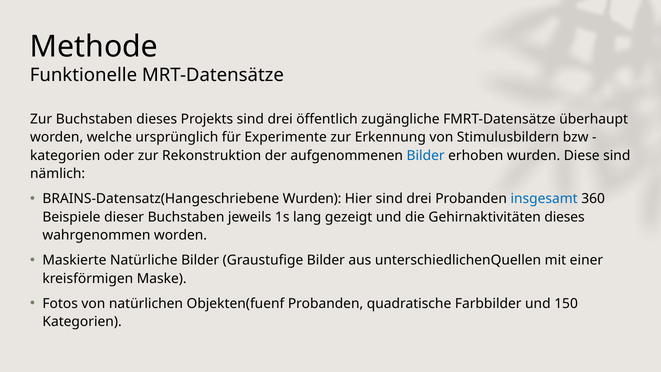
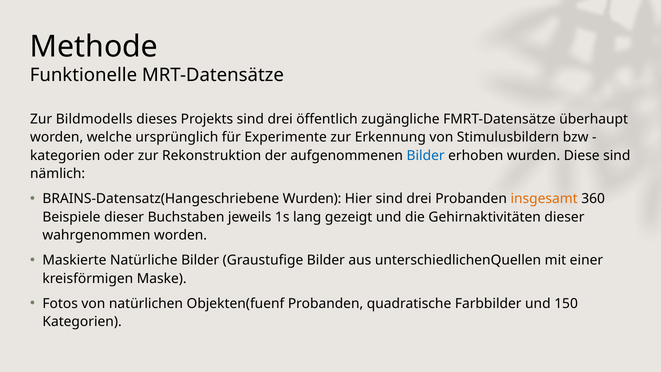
Zur Buchstaben: Buchstaben -> Bildmodells (94, 119)
insgesamt colour: blue -> orange (544, 199)
Gehirnaktivitäten dieses: dieses -> dieser (564, 217)
